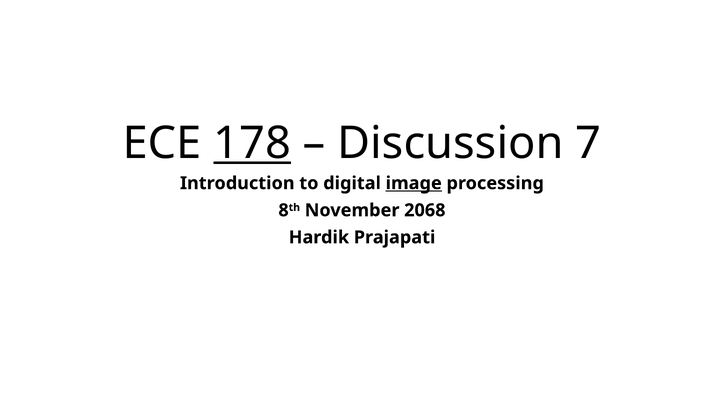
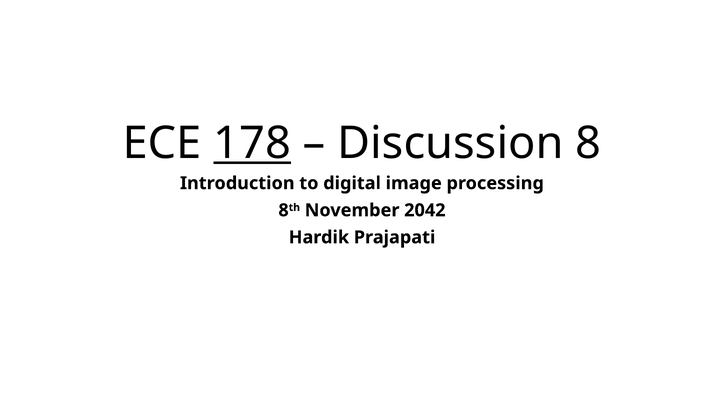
Discussion 7: 7 -> 8 (588, 143)
image underline: present -> none (414, 183)
2068: 2068 -> 2042 (425, 210)
